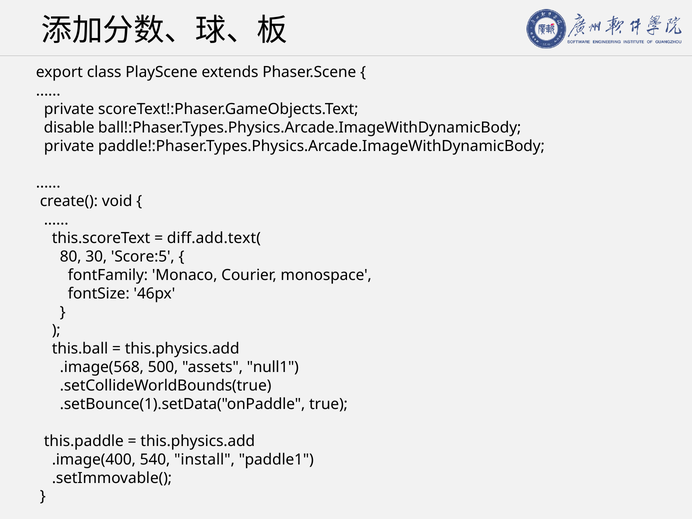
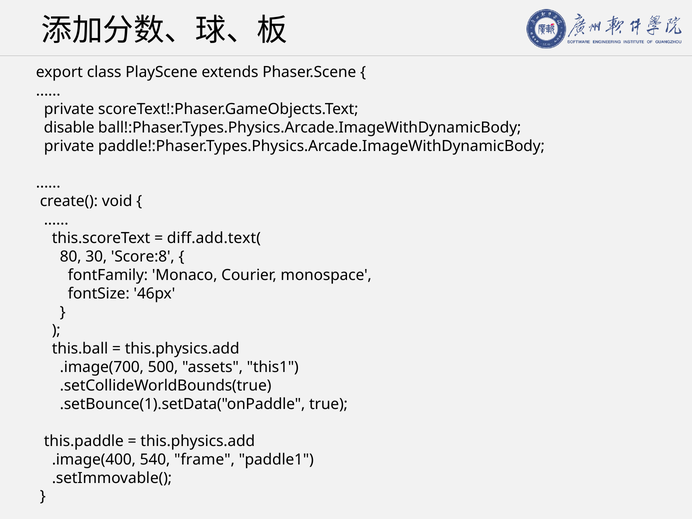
Score:5: Score:5 -> Score:8 (143, 257)
.image(568: .image(568 -> .image(700 (102, 367)
null1: null1 -> this1 (273, 367)
install: install -> frame (205, 459)
